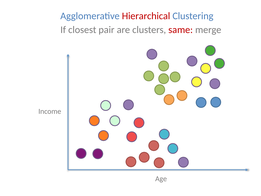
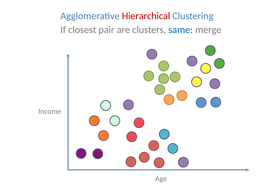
same colour: red -> blue (181, 30)
